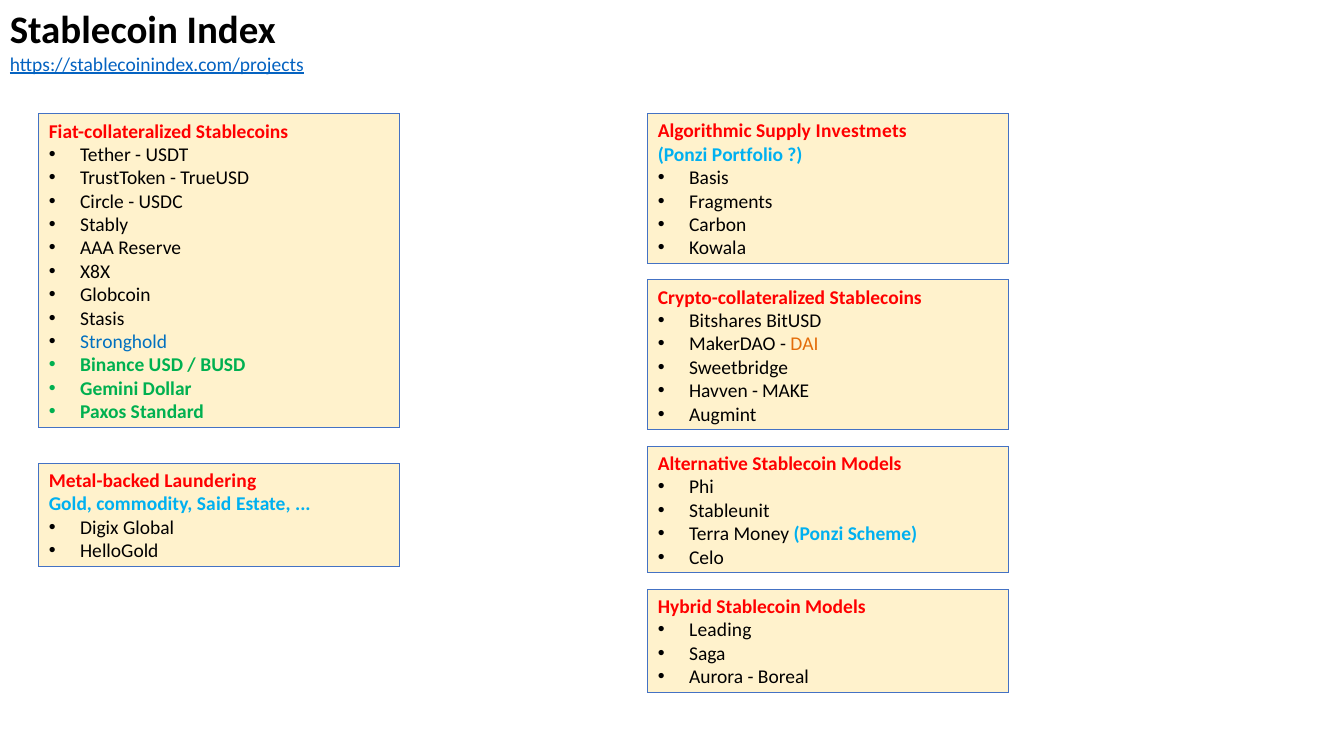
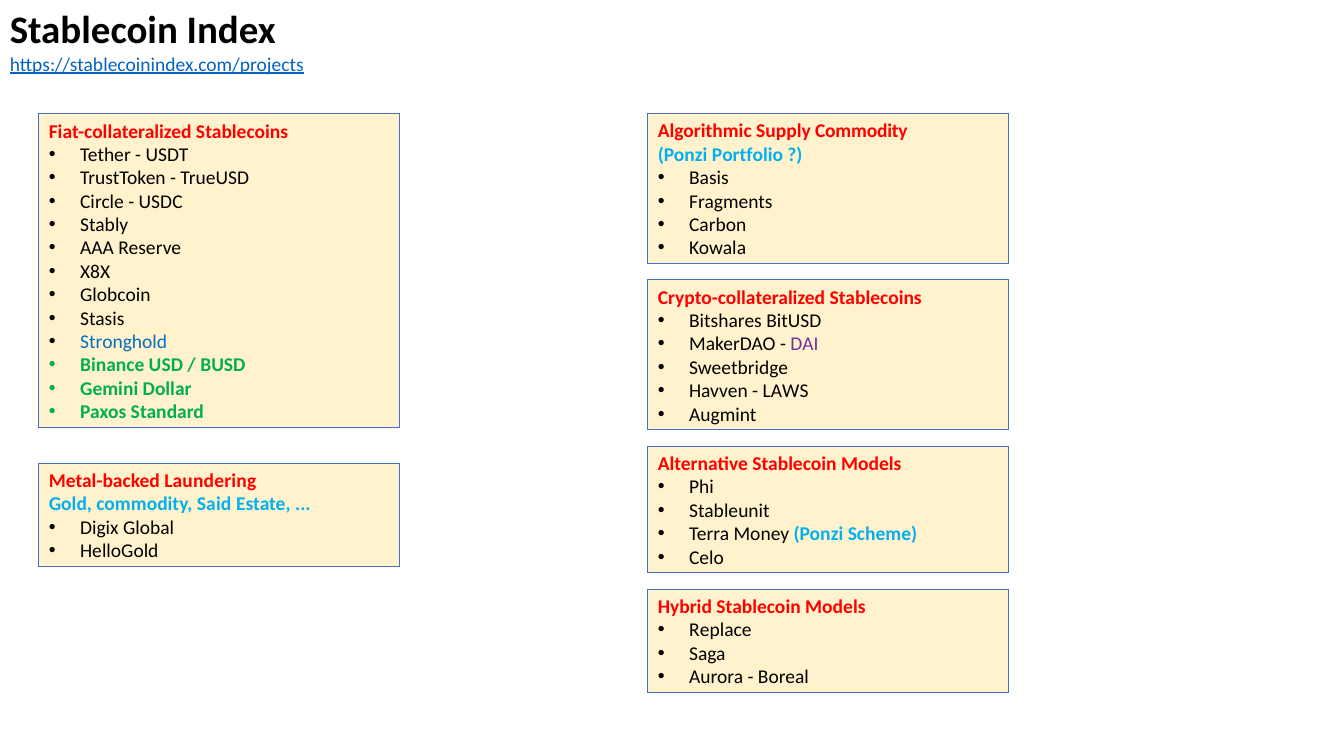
Supply Investmets: Investmets -> Commodity (861, 132)
DAI colour: orange -> purple (804, 345)
MAKE: MAKE -> LAWS (786, 392)
Leading: Leading -> Replace (720, 631)
